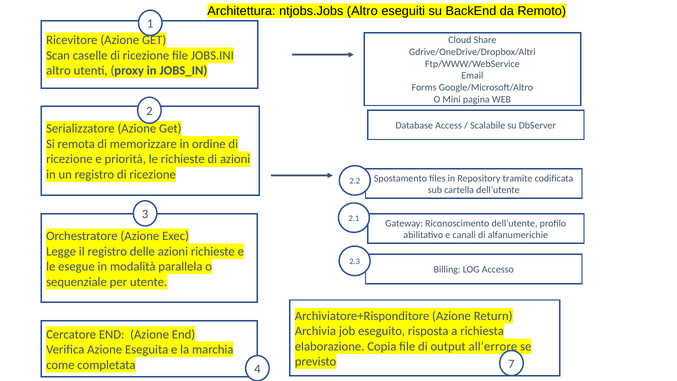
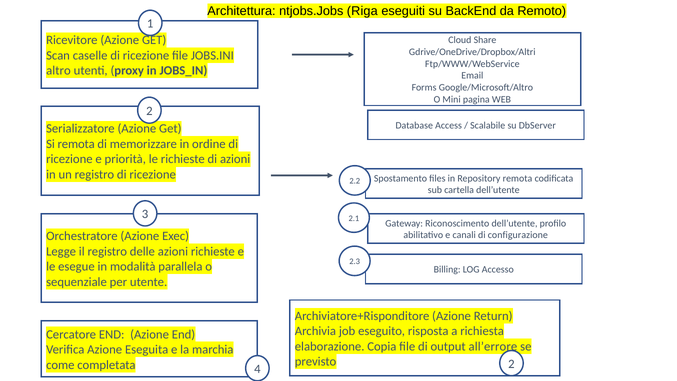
ntjobs.Jobs Altro: Altro -> Riga (362, 11)
Repository tramite: tramite -> remota (518, 178)
alfanumerichie: alfanumerichie -> configurazione (518, 235)
4 7: 7 -> 2 (511, 364)
